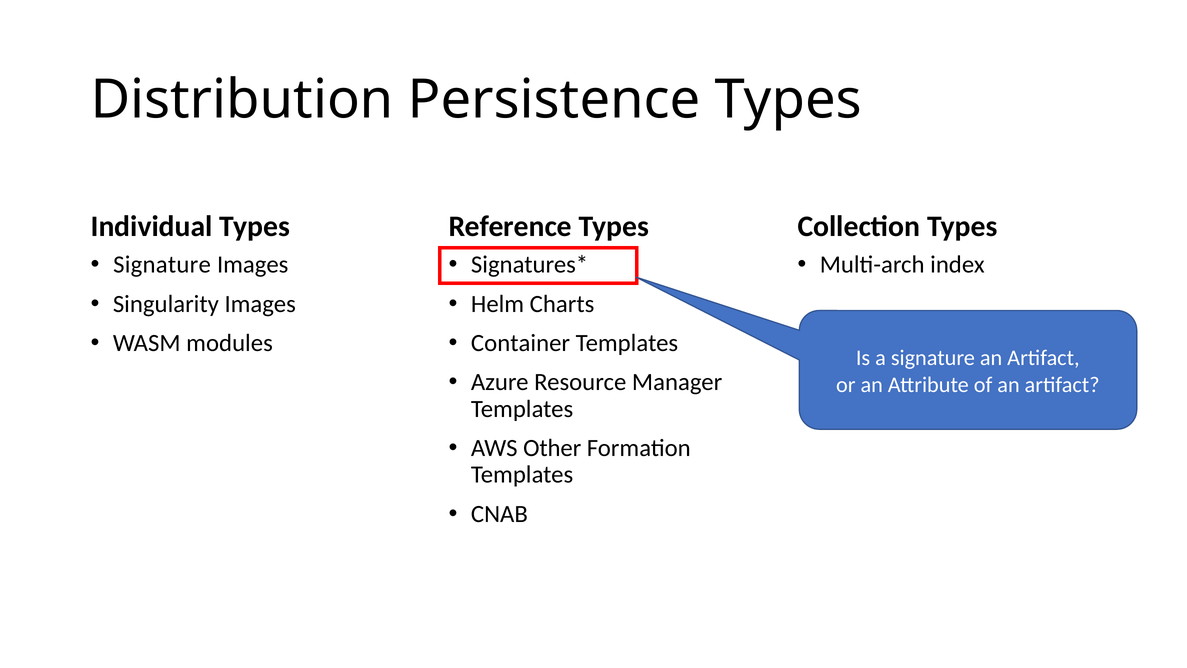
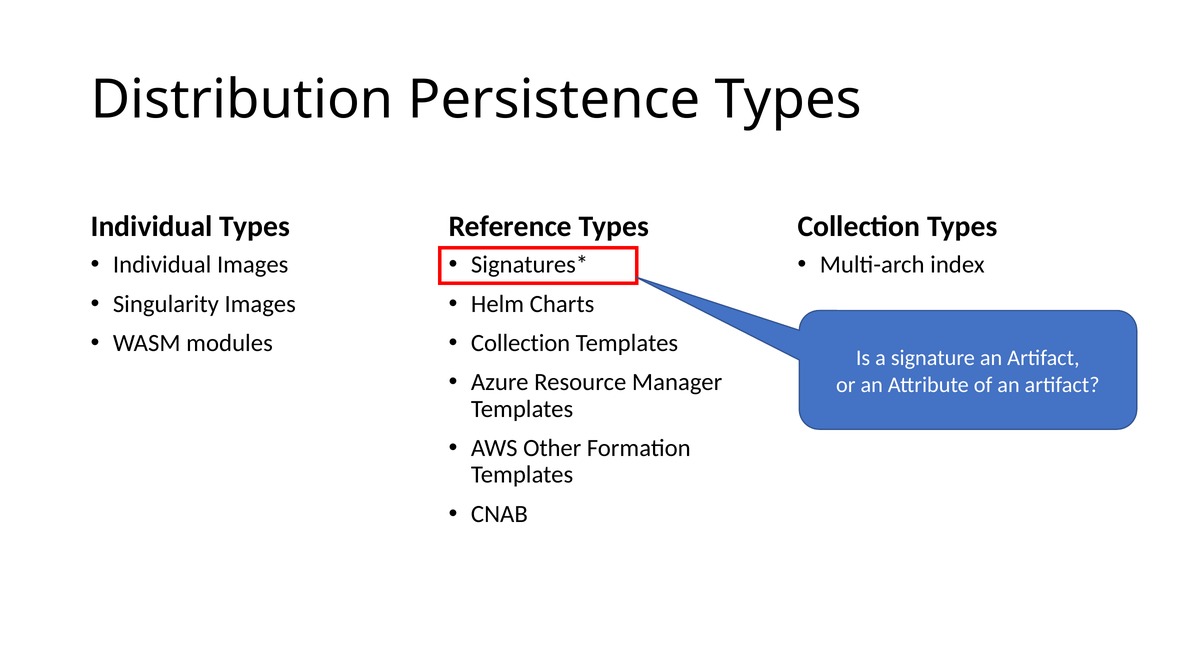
Signature: Signature -> Individual (162, 265)
Container: Container -> Collection (521, 343)
